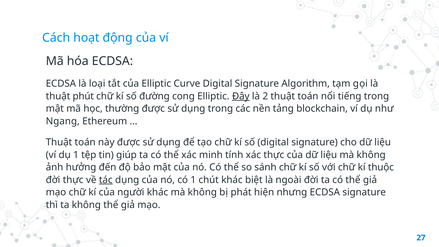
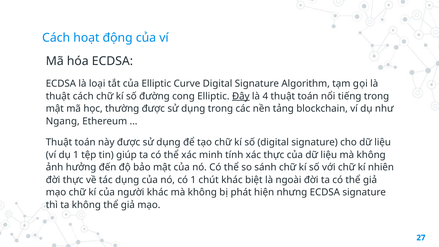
thuật phút: phút -> cách (83, 96)
2: 2 -> 4 (265, 96)
thuộc: thuộc -> nhiên (381, 167)
tác underline: present -> none (106, 180)
